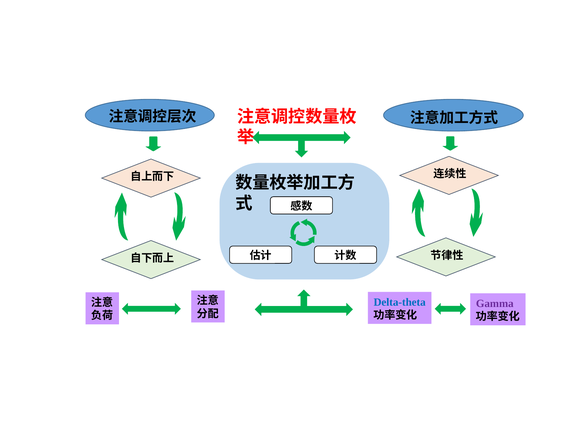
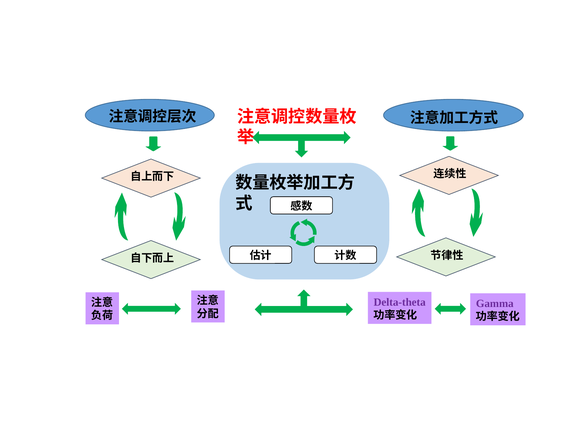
Delta-theta colour: blue -> purple (400, 302)
